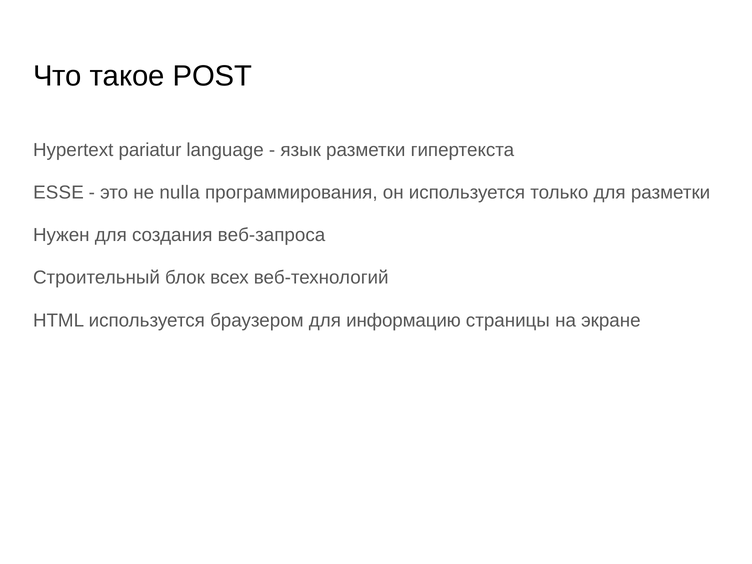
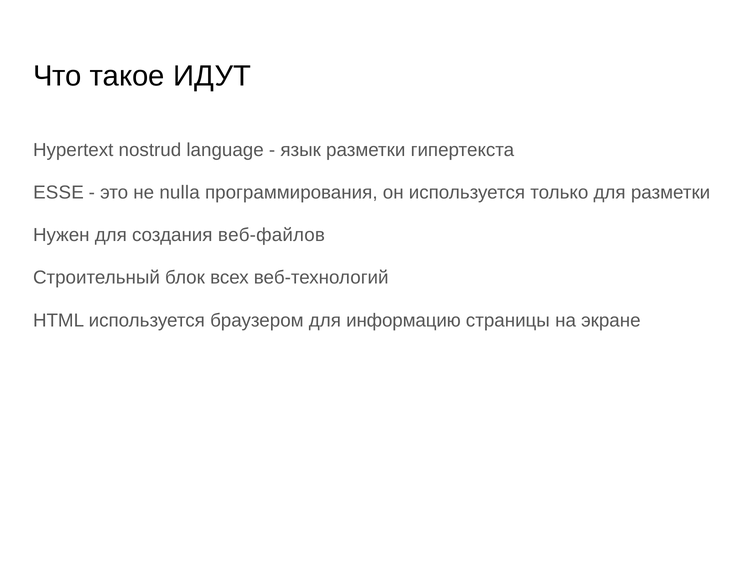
POST: POST -> ИДУТ (212, 76)
pariatur: pariatur -> nostrud (150, 150)
веб-запроса: веб-запроса -> веб-файлов (271, 235)
